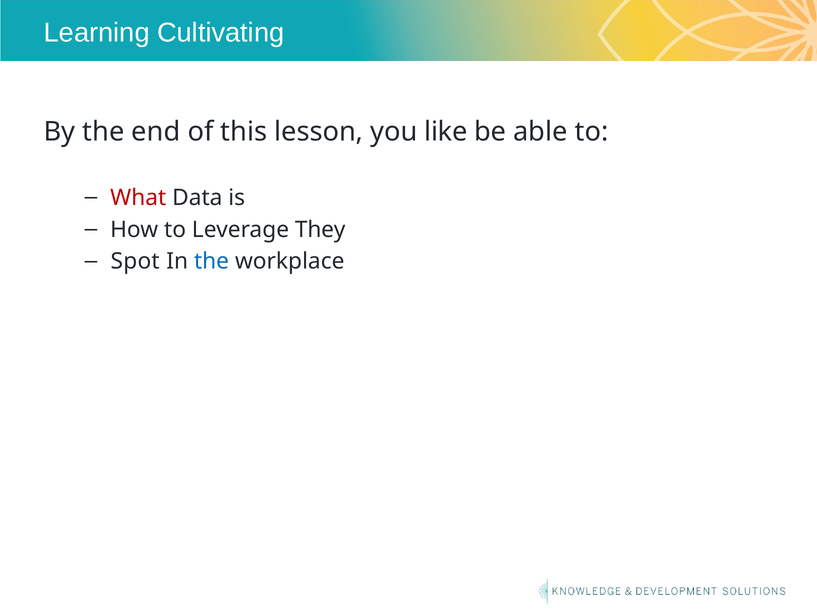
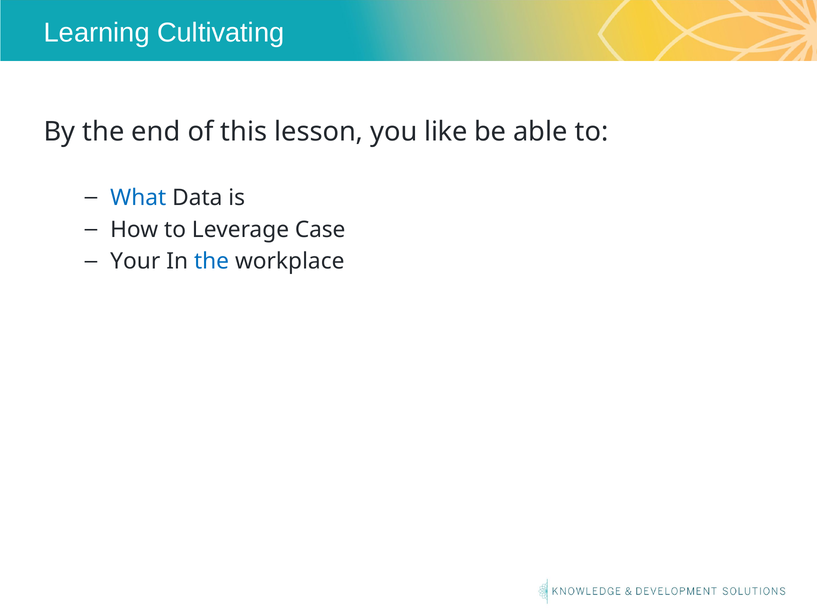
What colour: red -> blue (138, 198)
They: They -> Case (320, 229)
Spot: Spot -> Your (135, 261)
